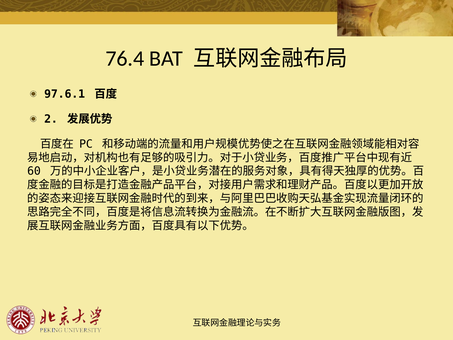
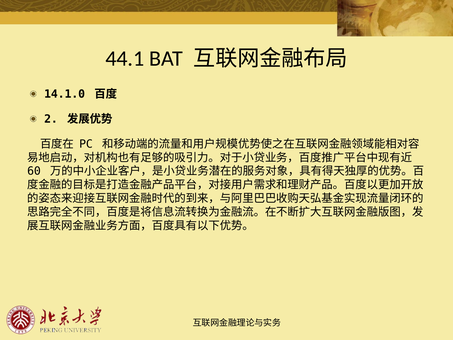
76.4: 76.4 -> 44.1 (125, 58)
97.6.1: 97.6.1 -> 14.1.0 (65, 94)
